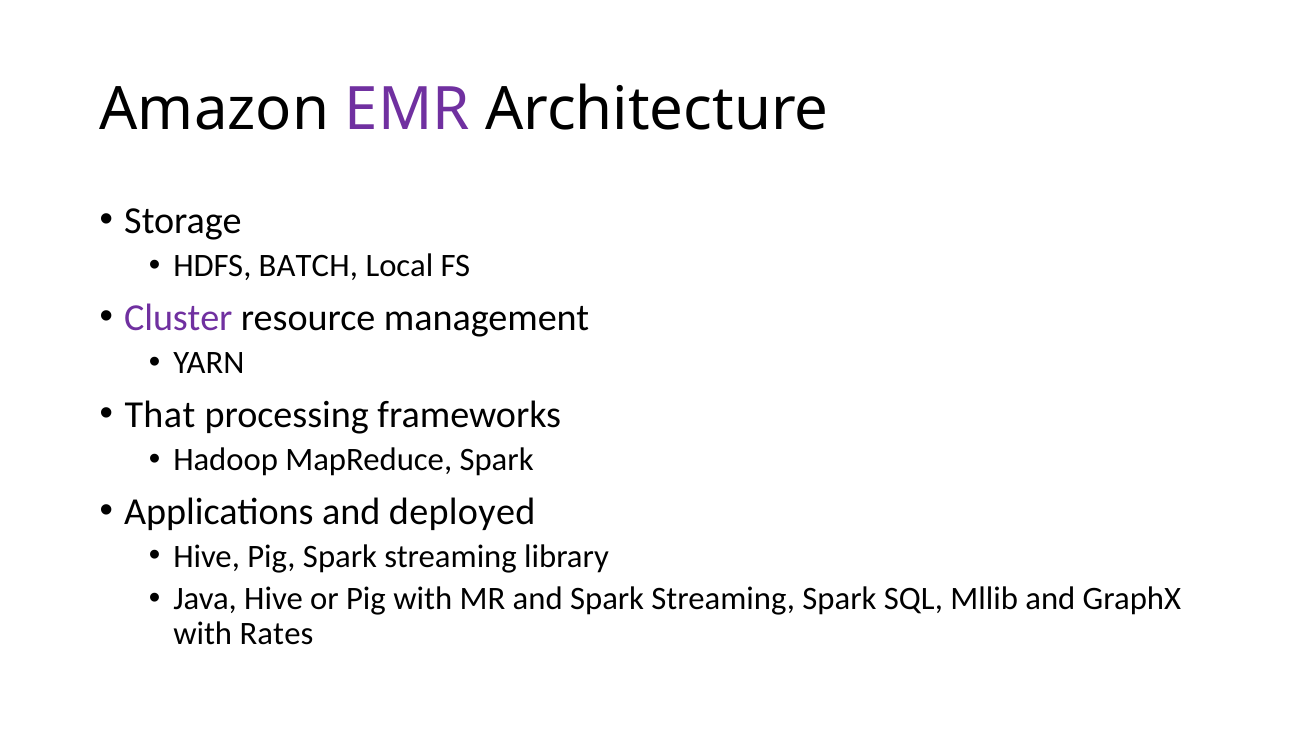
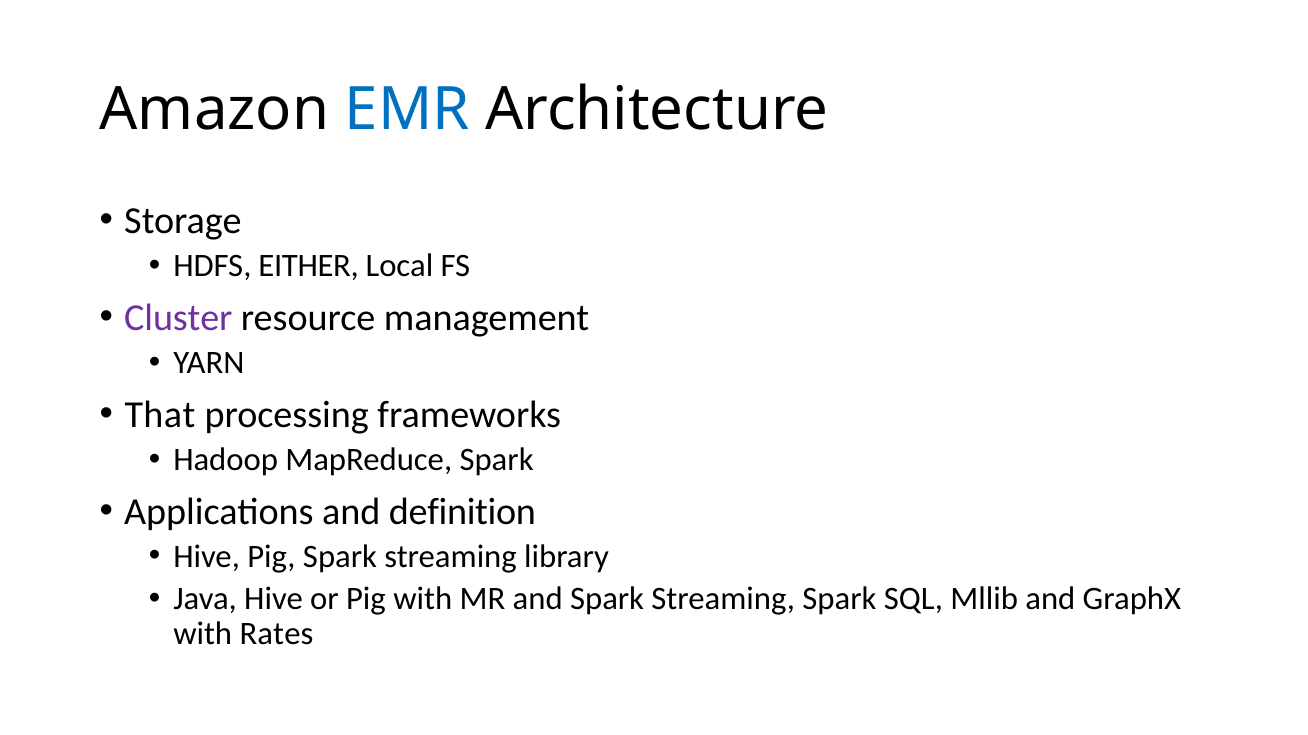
EMR colour: purple -> blue (407, 110)
BATCH: BATCH -> EITHER (309, 266)
deployed: deployed -> definition (462, 512)
